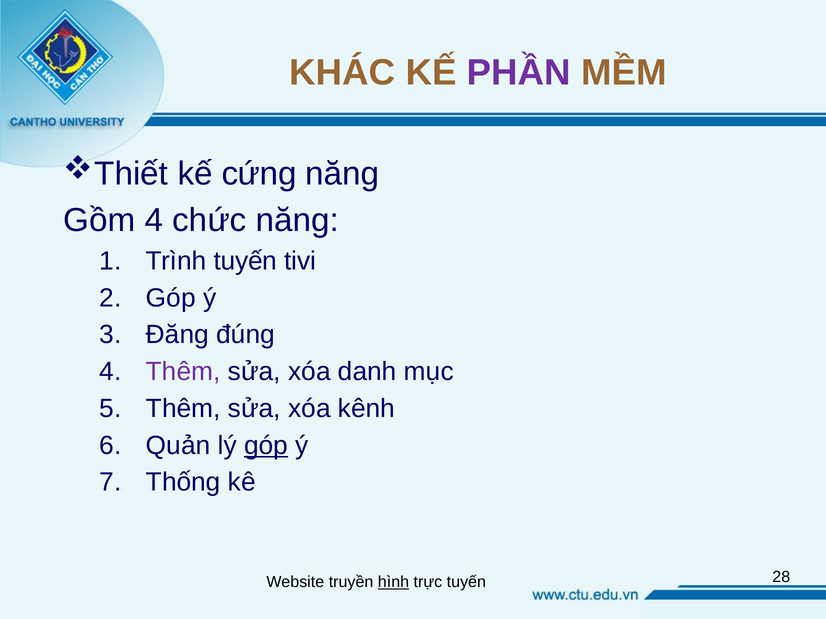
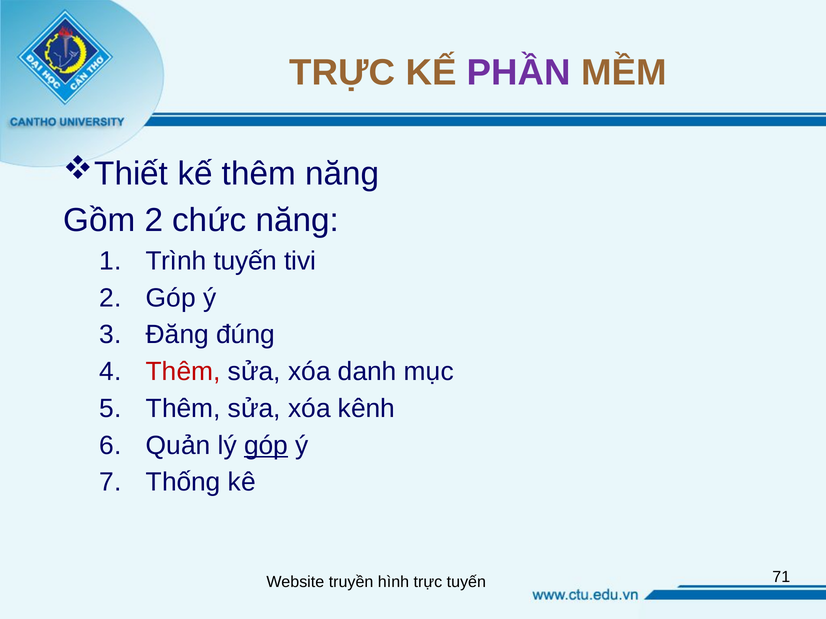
KHÁC: KHÁC -> TRỰC (342, 73)
kế cứng: cứng -> thêm (259, 174)
Gồm 4: 4 -> 2 (154, 221)
Thêm colour: purple -> red (183, 372)
hình underline: present -> none (393, 582)
28: 28 -> 71 (781, 577)
